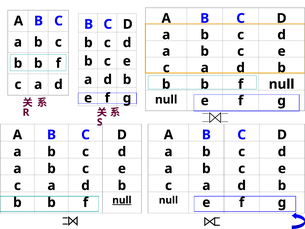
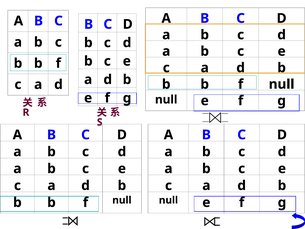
null underline: present -> none (122, 200)
